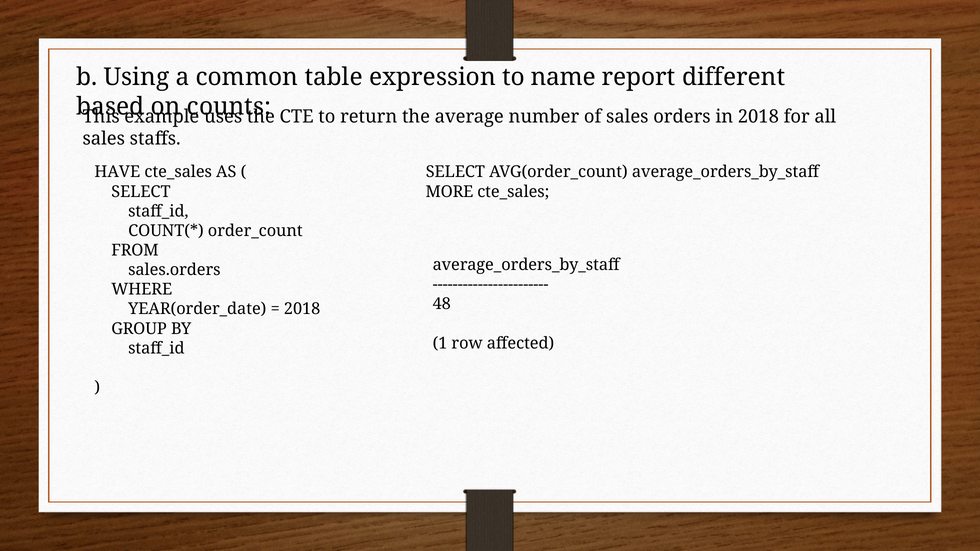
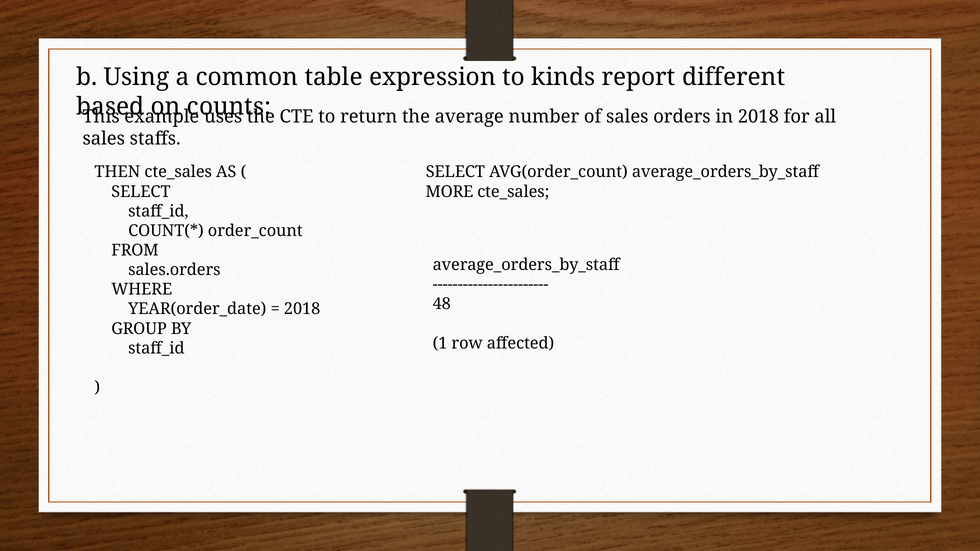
name: name -> kinds (563, 77)
HAVE: HAVE -> THEN (117, 172)
